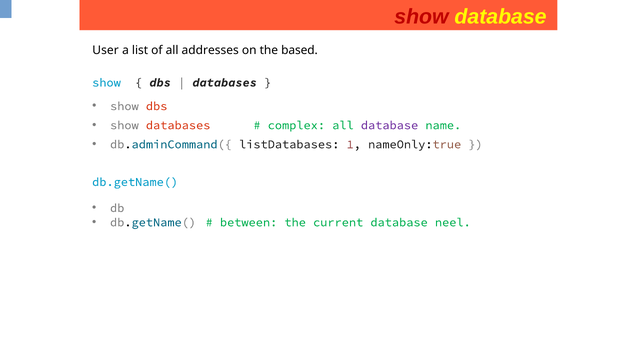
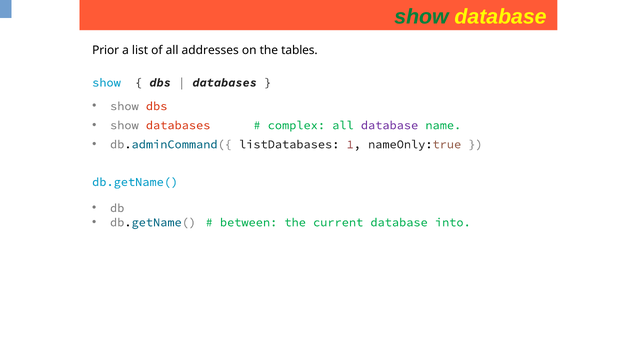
show colour: red -> green (421, 17)
User: User -> Prior (106, 50)
based: based -> tables (299, 50)
neel: neel -> into (453, 223)
